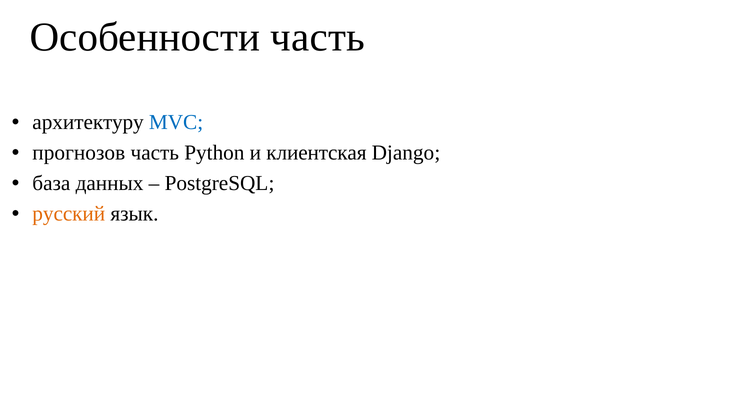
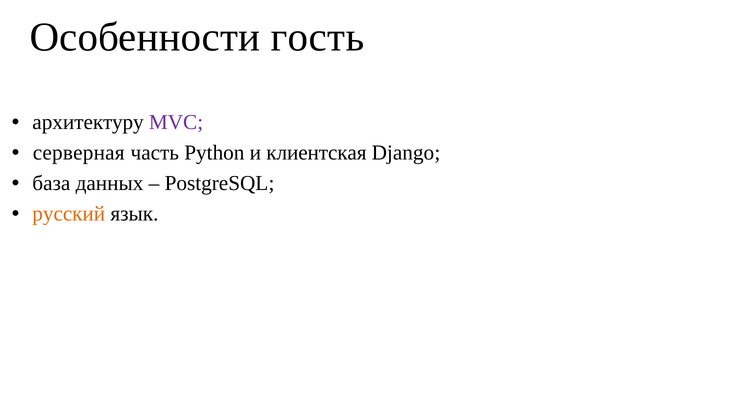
Особенности часть: часть -> гость (318, 37)
MVC colour: blue -> purple (176, 122)
прогнозов: прогнозов -> серверная (79, 153)
